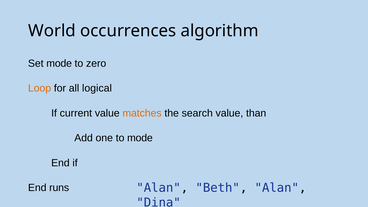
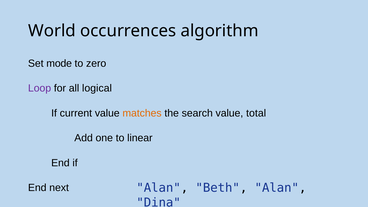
Loop colour: orange -> purple (40, 88)
than: than -> total (256, 113)
to mode: mode -> linear (140, 138)
runs: runs -> next (59, 188)
